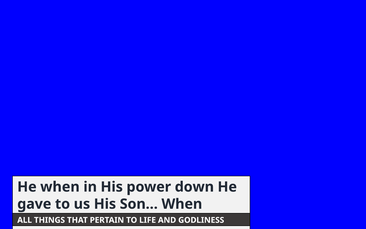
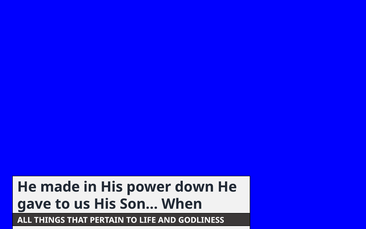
He when: when -> made (60, 187)
